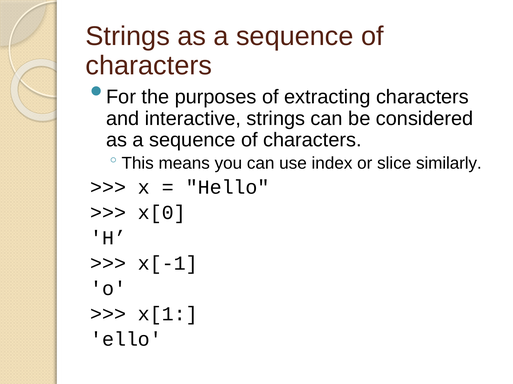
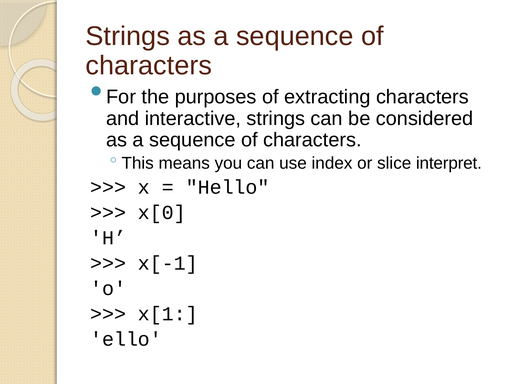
similarly: similarly -> interpret (449, 163)
